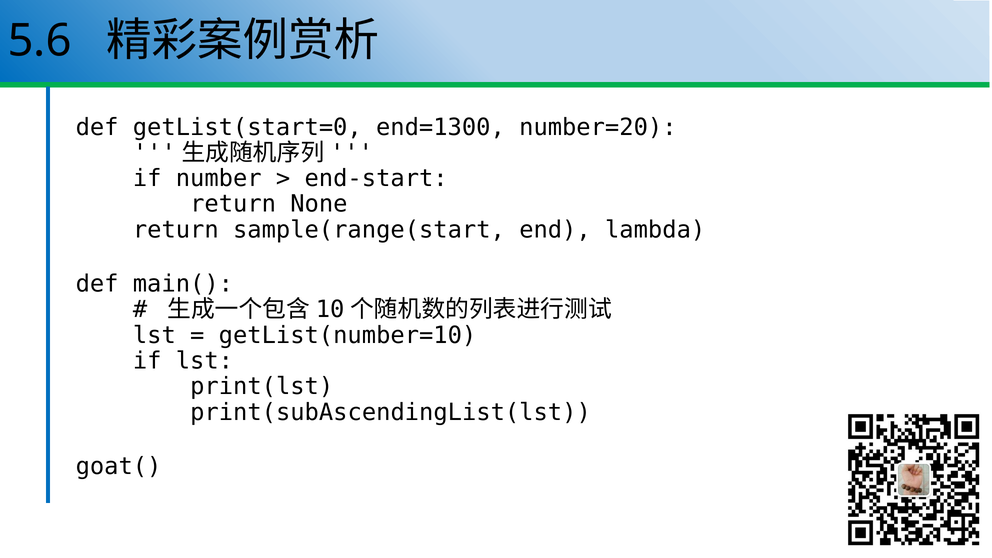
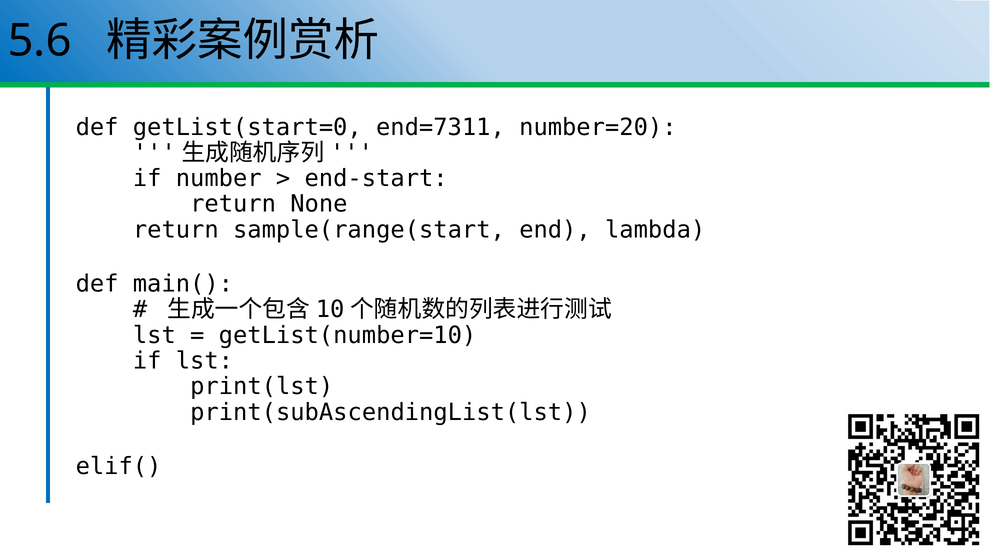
end=1300: end=1300 -> end=7311 (440, 127)
goat(: goat( -> elif( (119, 466)
